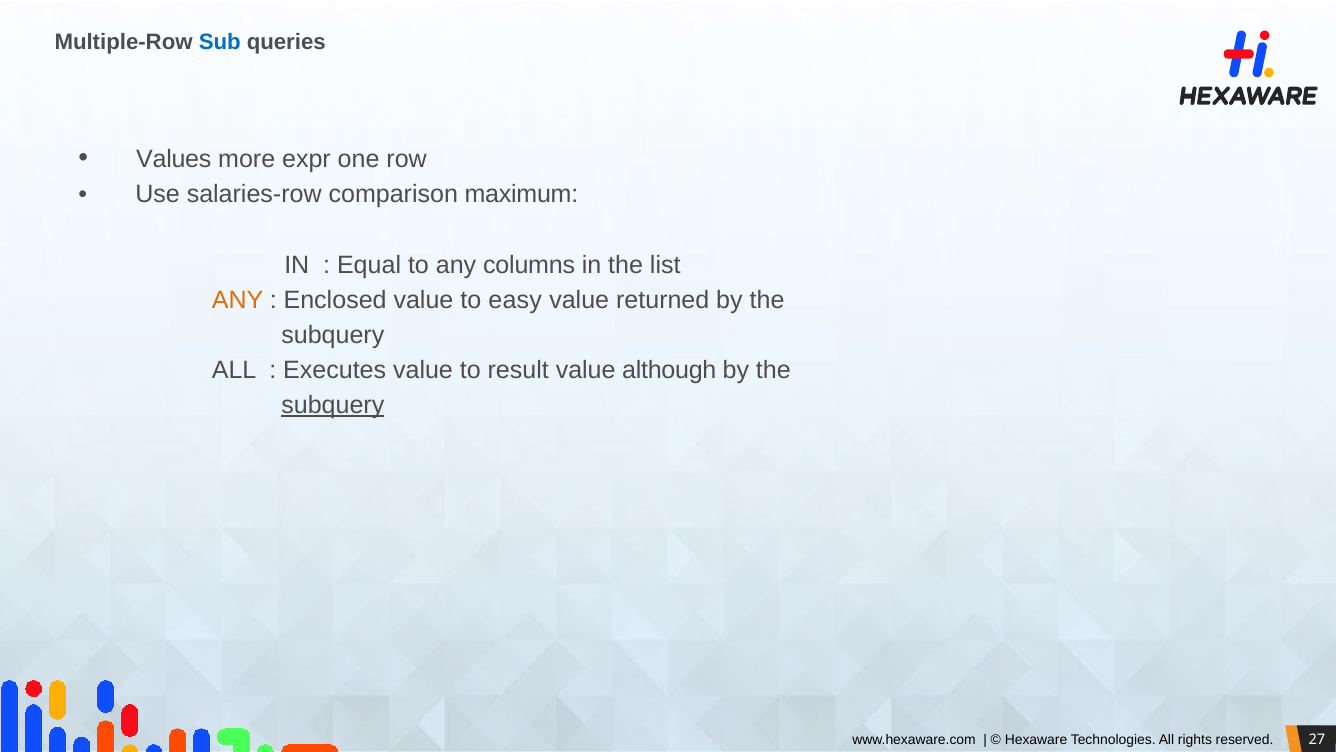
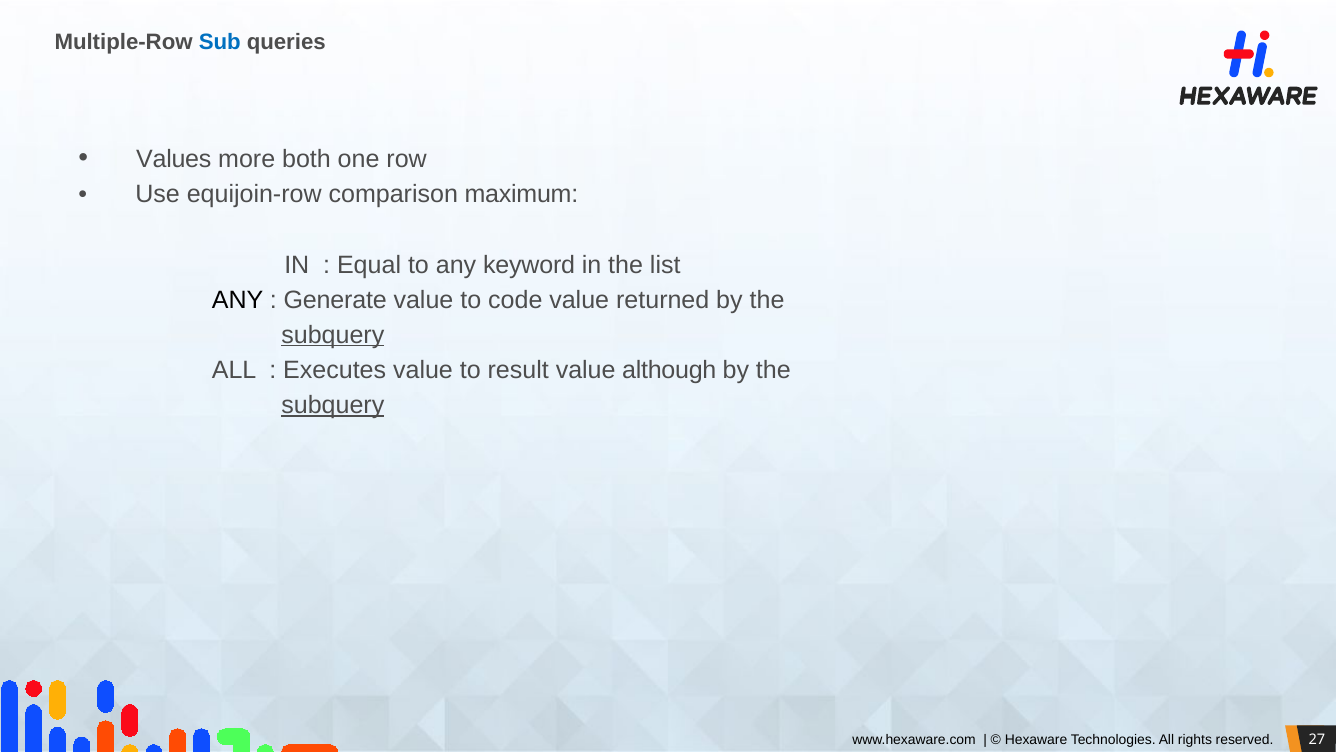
expr: expr -> both (306, 159)
salaries-row: salaries-row -> equijoin-row (254, 194)
columns: columns -> keyword (529, 265)
ANY colour: orange -> black (238, 300)
Enclosed: Enclosed -> Generate (335, 300)
easy: easy -> code (515, 300)
subquery underline: none -> present (333, 335)
